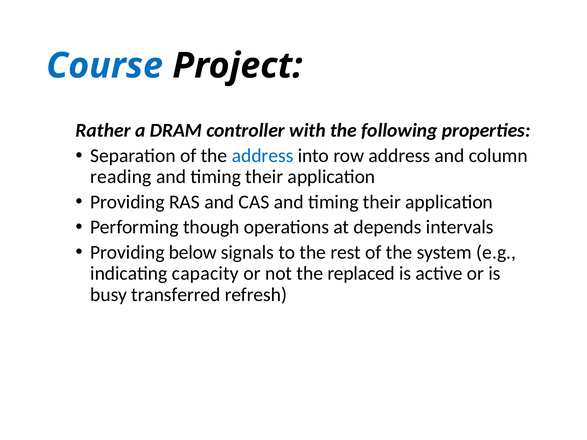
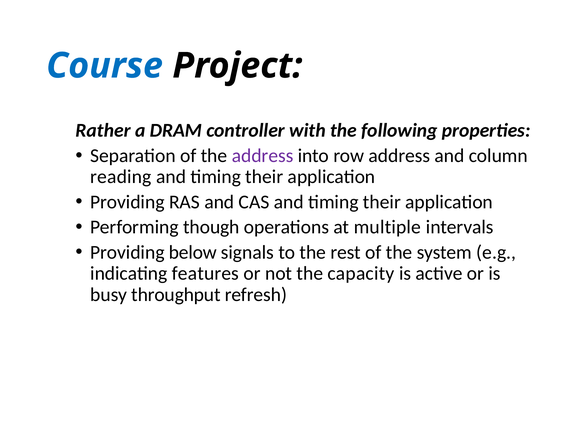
address colour: blue -> purple (263, 156)
depends: depends -> multiple (387, 227)
capacity: capacity -> features (205, 274)
replaced: replaced -> capacity (361, 274)
transferred: transferred -> throughput (176, 295)
